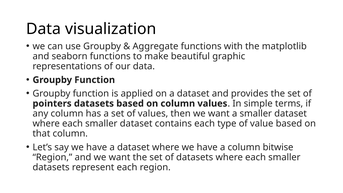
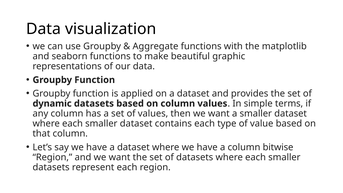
pointers: pointers -> dynamic (52, 104)
